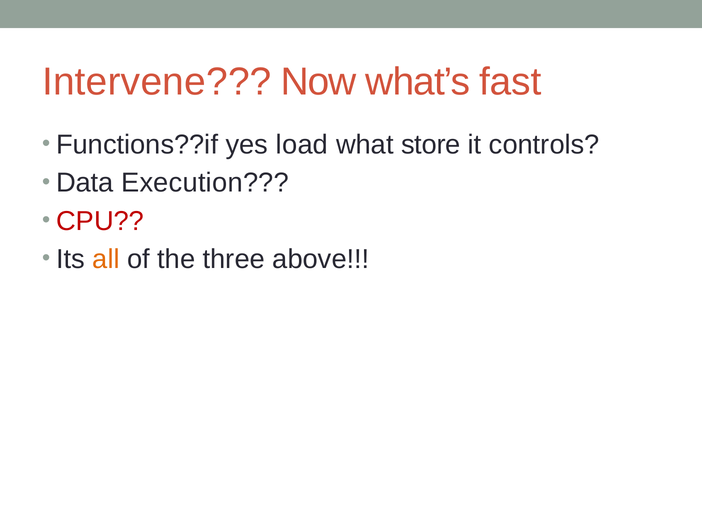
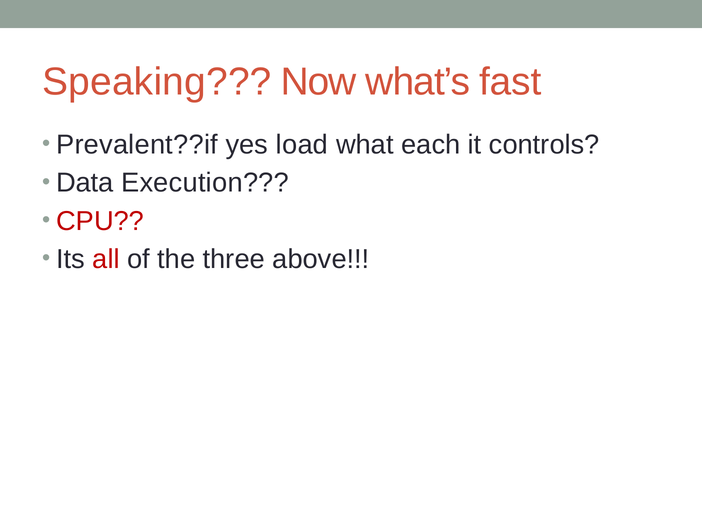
Intervene: Intervene -> Speaking (157, 82)
Functions??if: Functions??if -> Prevalent??if (137, 145)
store: store -> each (431, 145)
all colour: orange -> red (106, 259)
